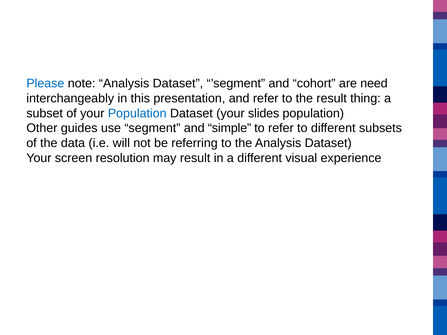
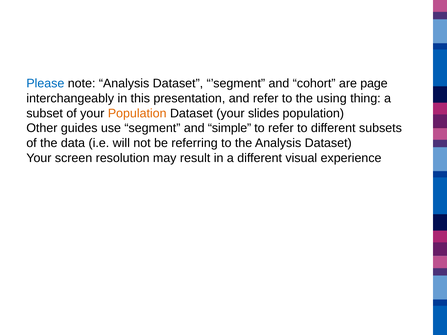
need: need -> page (374, 84)
the result: result -> using (332, 98)
Population colour: blue -> orange (137, 113)
